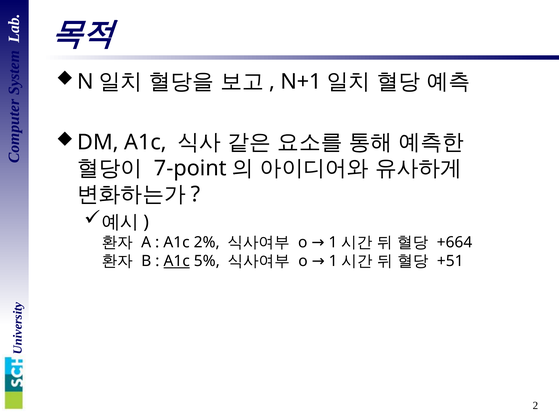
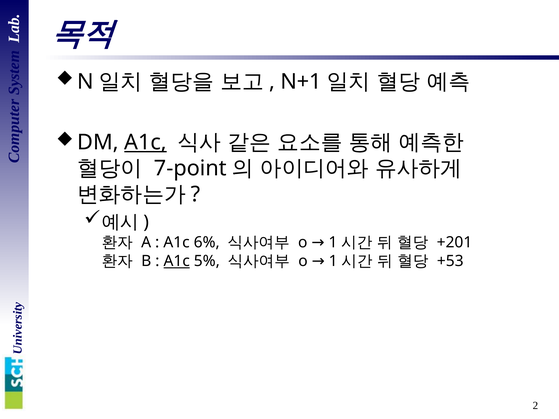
A1c underline: none -> present (145, 142)
+664: +664 -> +201 (454, 243)
2%: 2% -> 6% (207, 243)
+51: +51 -> +53 (450, 261)
